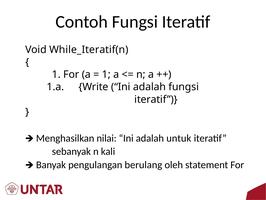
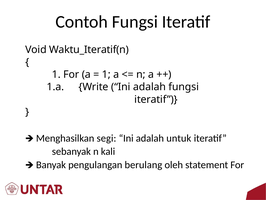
While_Iteratif(n: While_Iteratif(n -> Waktu_Iteratif(n (89, 49)
nilai: nilai -> segi (106, 138)
